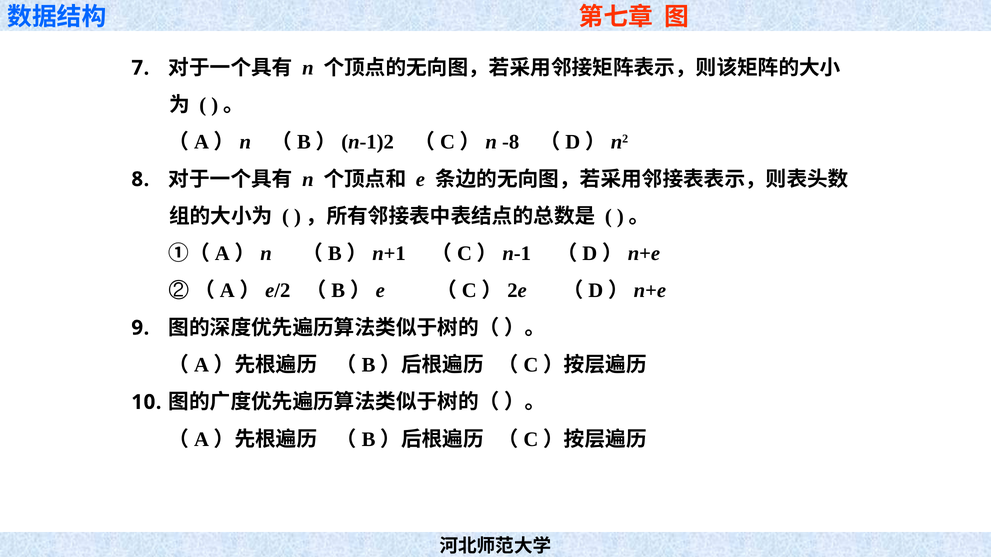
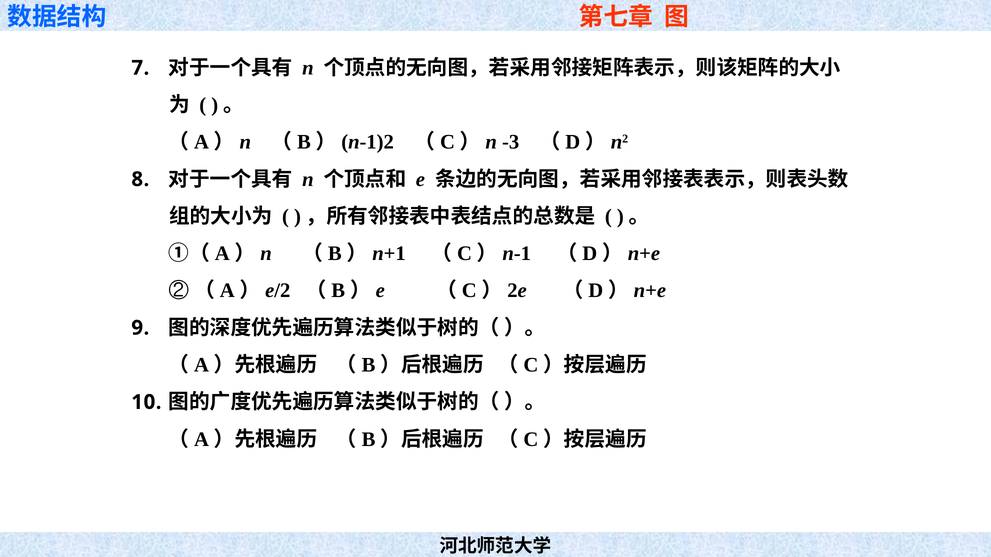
-8: -8 -> -3 (511, 142)
